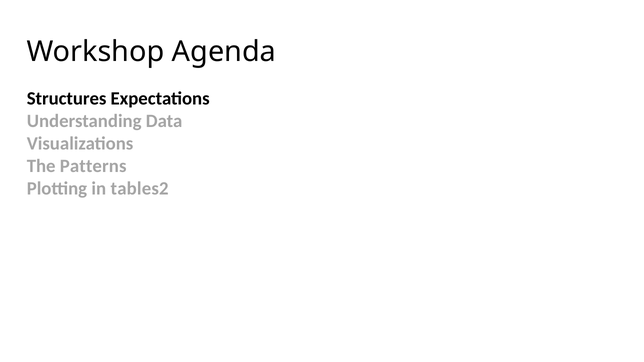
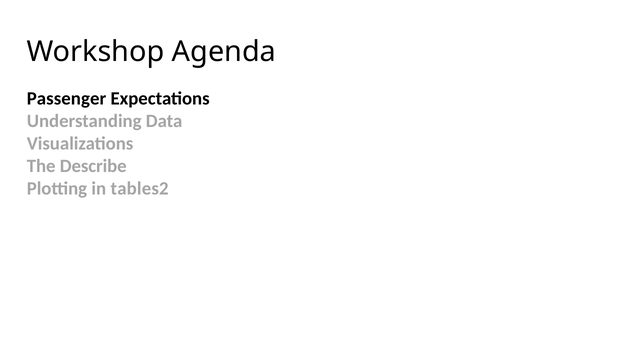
Structures: Structures -> Passenger (67, 99)
Patterns: Patterns -> Describe (93, 166)
